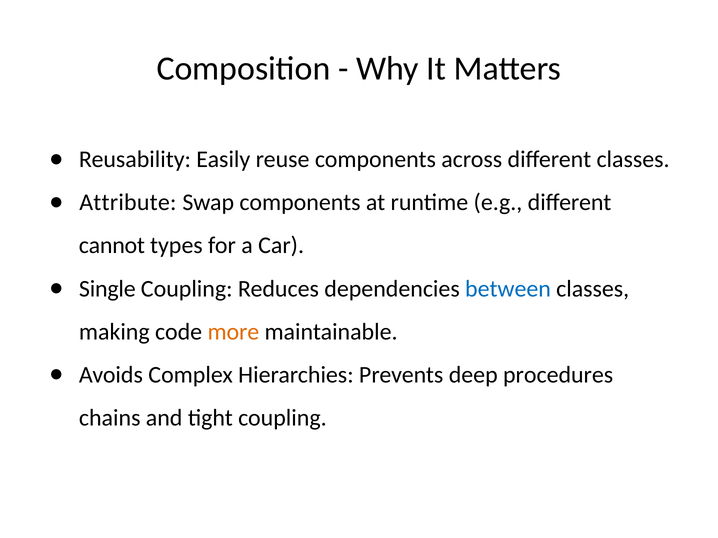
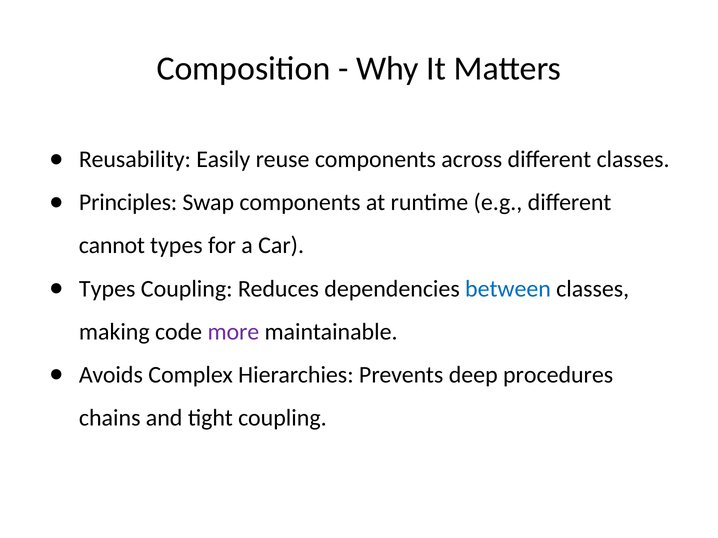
Attribute: Attribute -> Principles (128, 203)
Single: Single -> Types (107, 289)
more colour: orange -> purple (233, 332)
